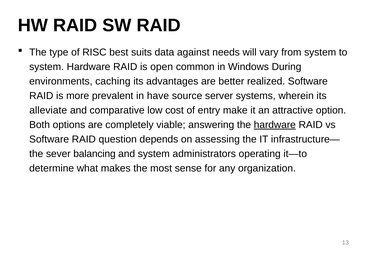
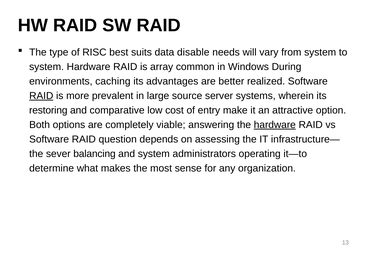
against: against -> disable (193, 52)
open: open -> array (162, 67)
RAID underline: none -> present (41, 96)
have: have -> large (158, 96)
alleviate: alleviate -> restoring (48, 110)
